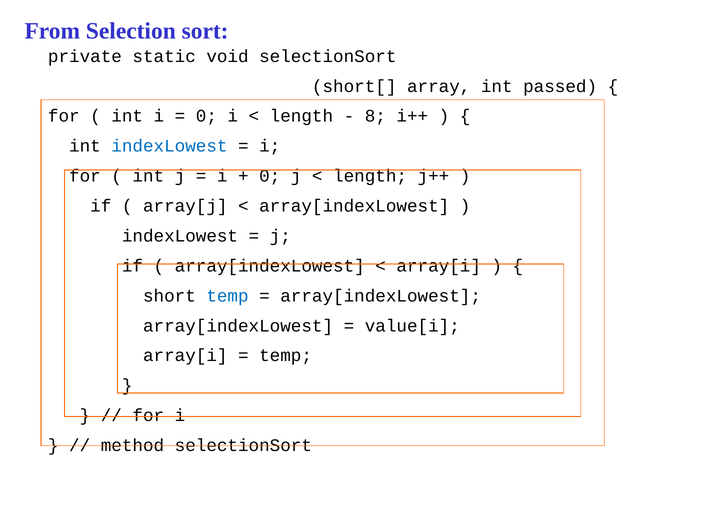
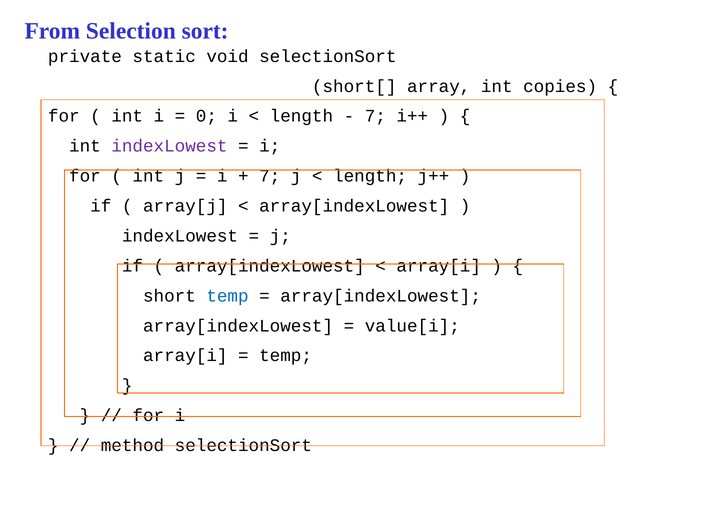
passed: passed -> copies (560, 86)
8: 8 -> 7 (375, 116)
indexLowest colour: blue -> purple (169, 146)
0: 0 -> 7 (270, 176)
